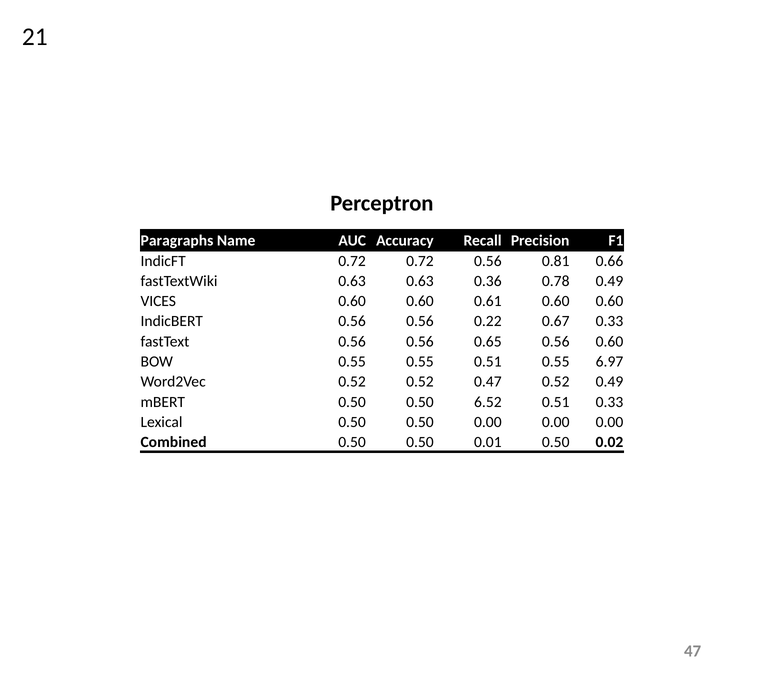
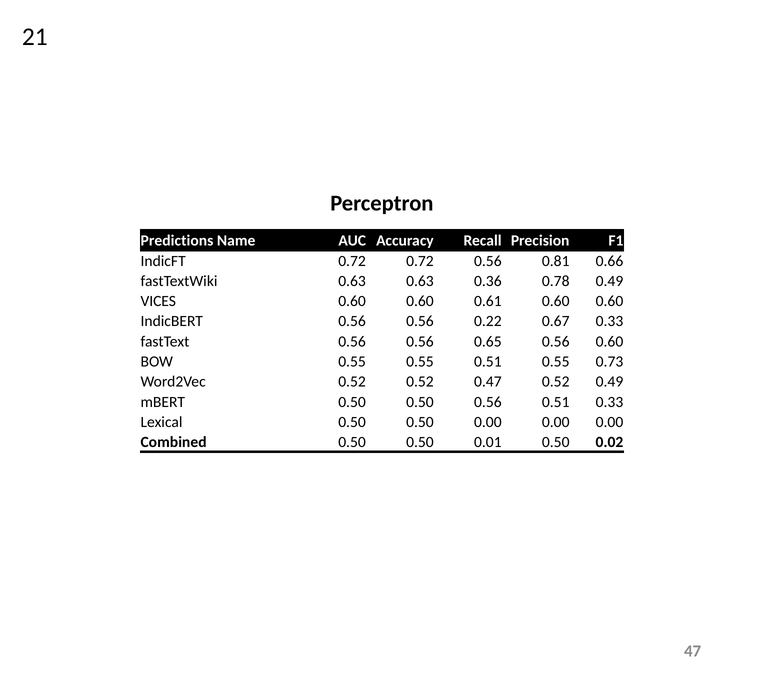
Paragraphs: Paragraphs -> Predictions (177, 241)
6.97: 6.97 -> 0.73 (609, 361)
0.50 6.52: 6.52 -> 0.56 (488, 402)
